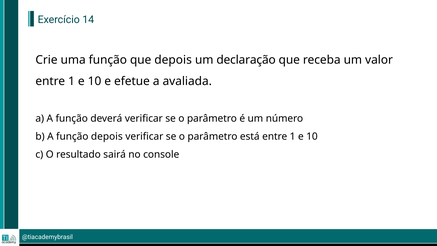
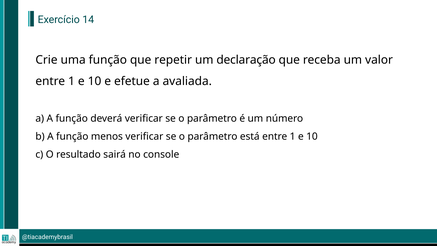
que depois: depois -> repetir (173, 60)
função depois: depois -> menos (107, 136)
